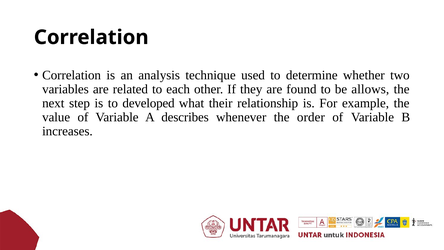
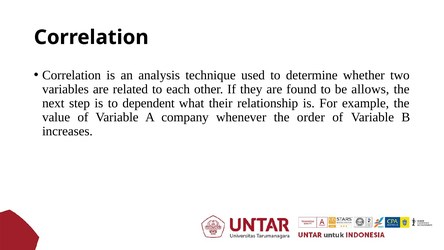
developed: developed -> dependent (149, 103)
describes: describes -> company (185, 117)
